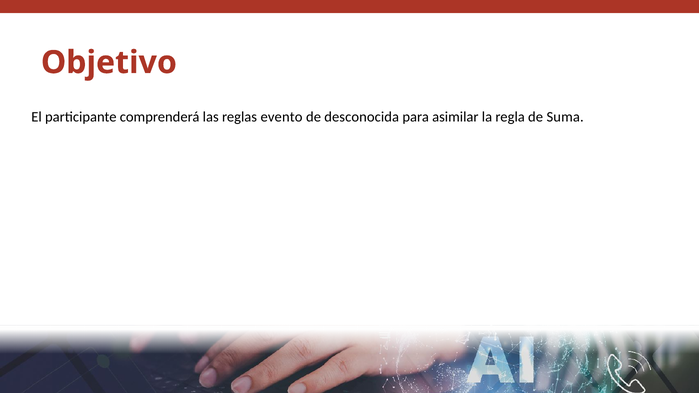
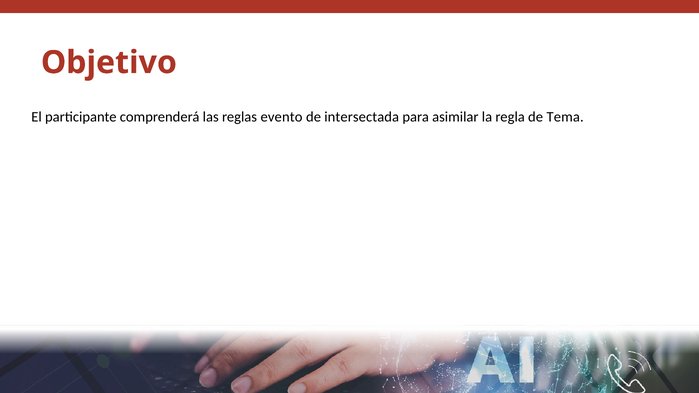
desconocida: desconocida -> intersectada (362, 117)
Suma: Suma -> Tema (565, 117)
